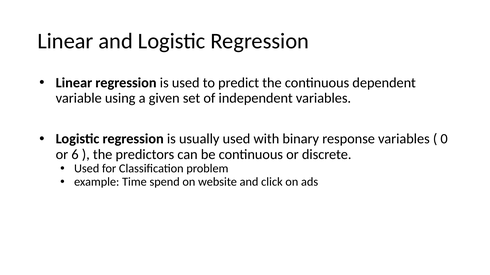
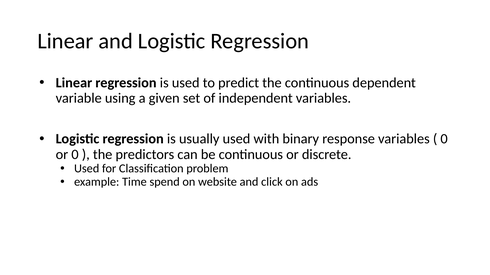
or 6: 6 -> 0 (75, 155)
